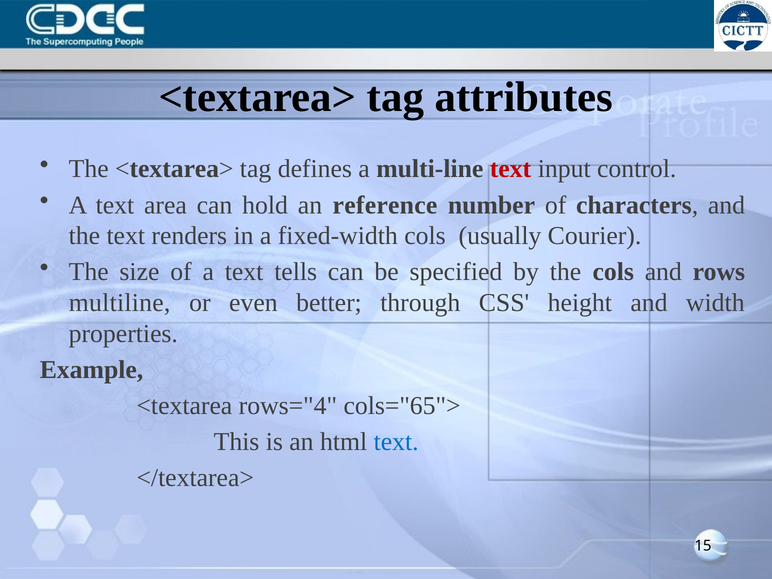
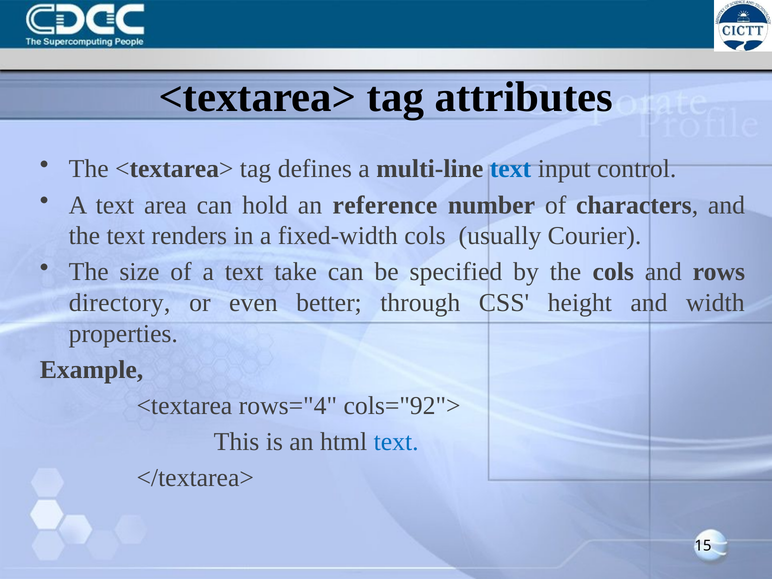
text colour: red -> blue (511, 169)
tells: tells -> take (296, 272)
multiline: multiline -> directory (120, 303)
cols="65">: cols="65"> -> cols="92"> (402, 406)
